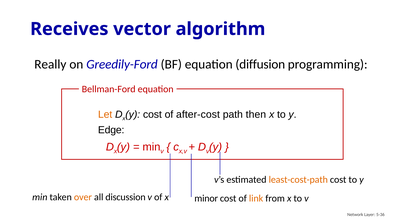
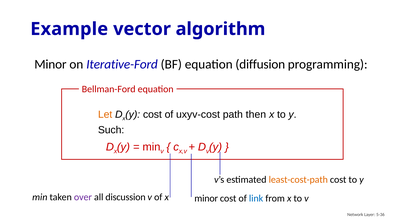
Receives: Receives -> Example (69, 29)
Really: Really -> Minor (50, 64)
Greedily-Ford: Greedily-Ford -> Iterative-Ford (122, 64)
after-cost: after-cost -> uxyv-cost (198, 115)
Edge: Edge -> Such (111, 130)
over colour: orange -> purple (83, 197)
link colour: orange -> blue (256, 198)
